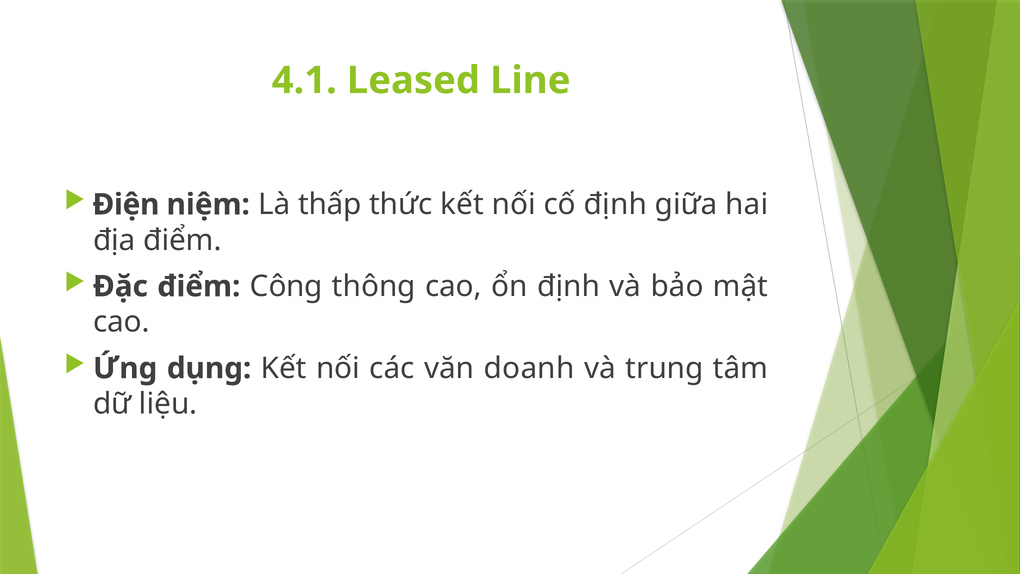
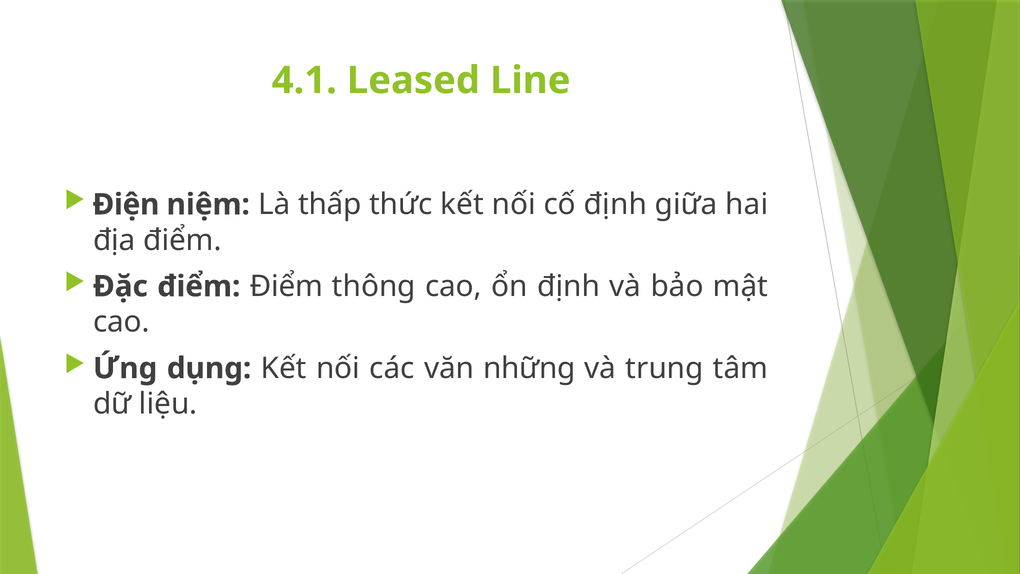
điểm Công: Công -> Điểm (286, 286)
doanh: doanh -> những (529, 368)
